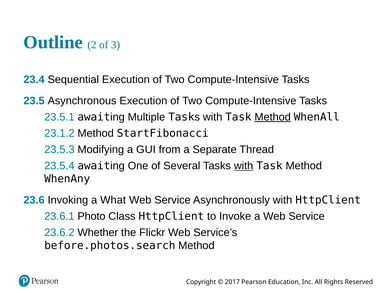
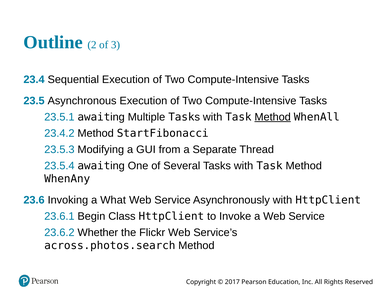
23.1.2: 23.1.2 -> 23.4.2 (59, 133)
with underline: present -> none (244, 166)
Photo: Photo -> Begin (91, 217)
before.photos.search: before.photos.search -> across.photos.search (110, 246)
